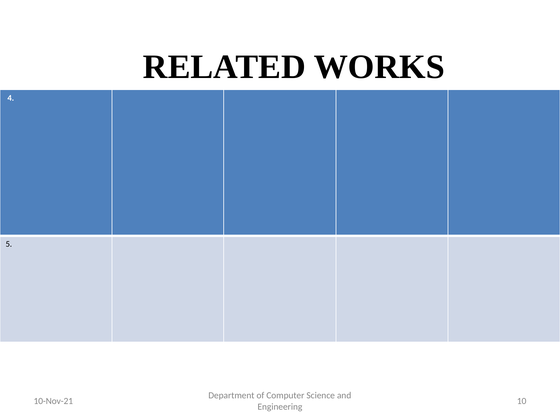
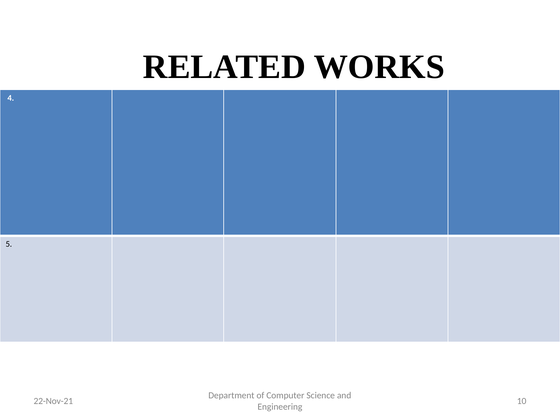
10-Nov-21: 10-Nov-21 -> 22-Nov-21 (53, 401)
